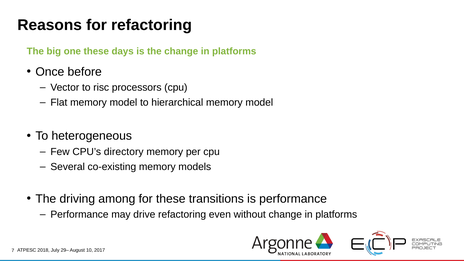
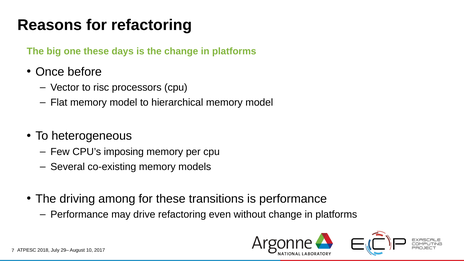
directory: directory -> imposing (124, 152)
